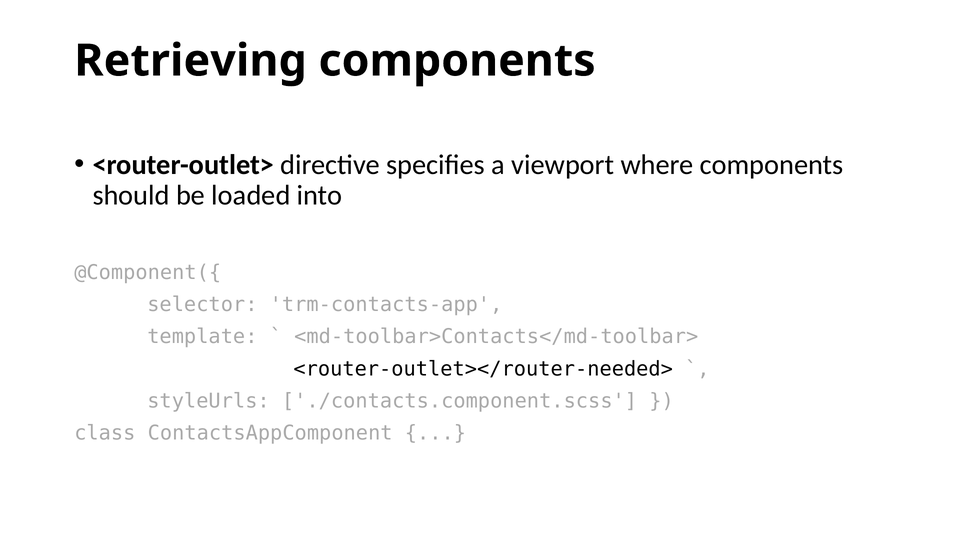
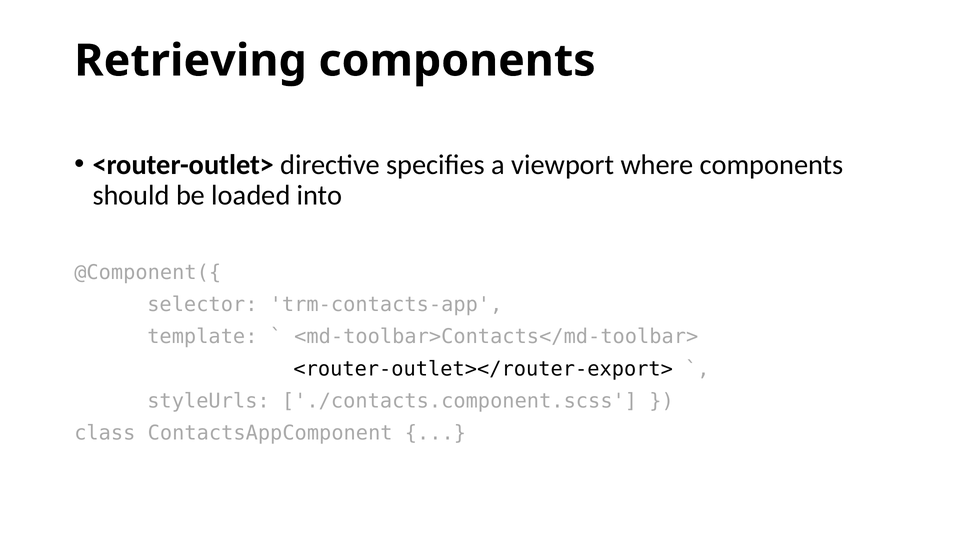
<router-outlet></router-needed>: <router-outlet></router-needed> -> <router-outlet></router-export> (483, 369)
